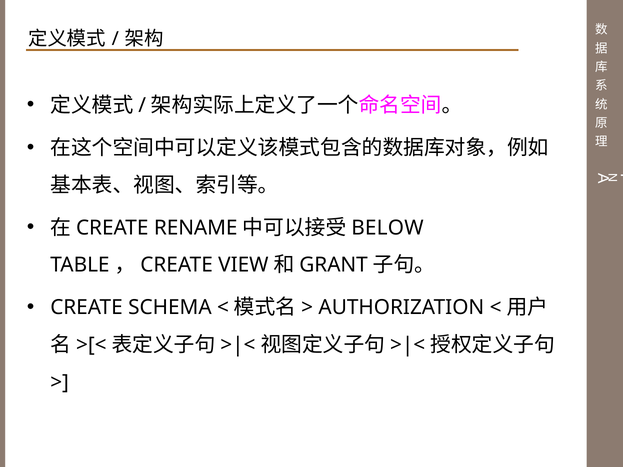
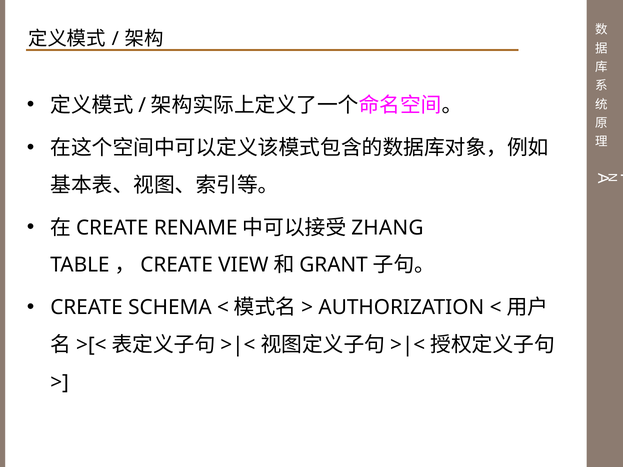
BELOW: BELOW -> ZHANG (387, 228)
